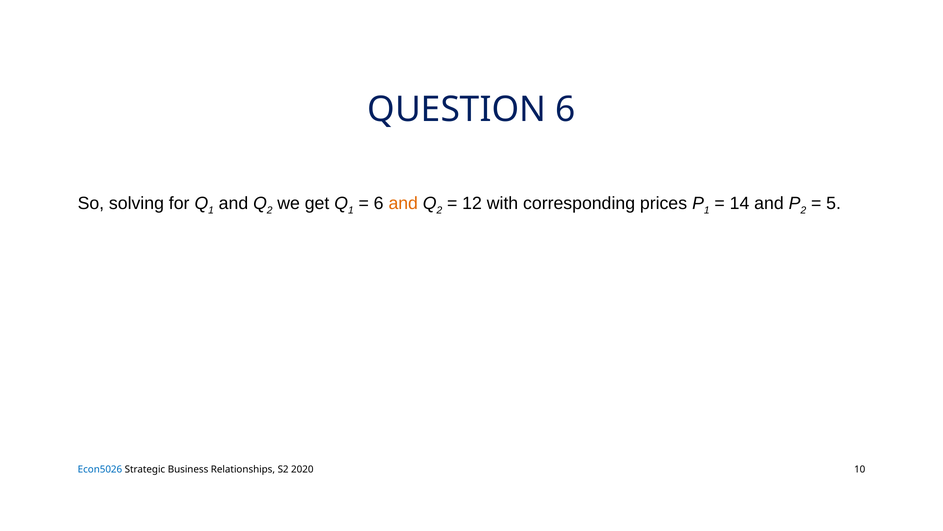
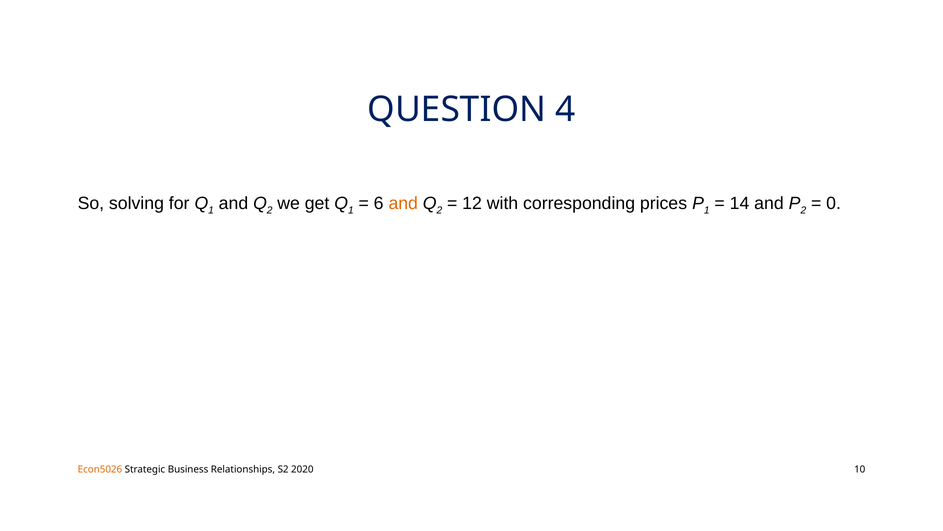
QUESTION 6: 6 -> 4 (565, 109)
5: 5 -> 0 (834, 203)
Econ5026 colour: blue -> orange (100, 469)
